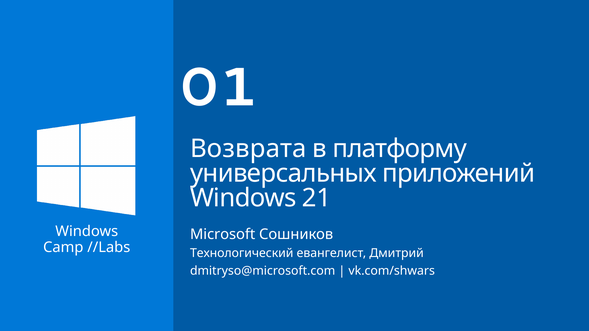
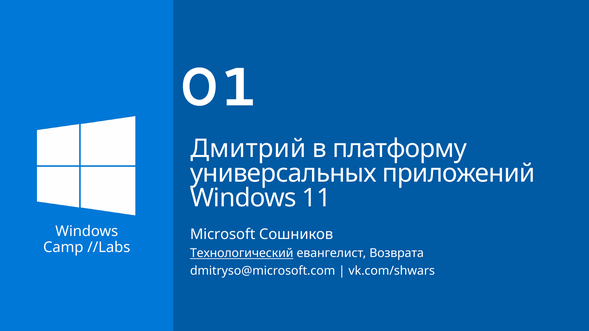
Возврата: Возврата -> Дмитрий (248, 149)
21: 21 -> 11 (316, 198)
Технологический underline: none -> present (242, 253)
Дмитрий: Дмитрий -> Возврата (397, 253)
